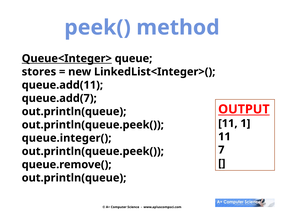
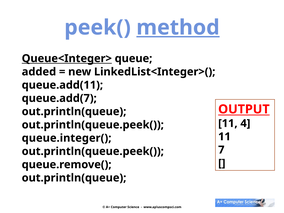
method underline: none -> present (178, 28)
stores: stores -> added (39, 72)
1: 1 -> 4 (245, 123)
